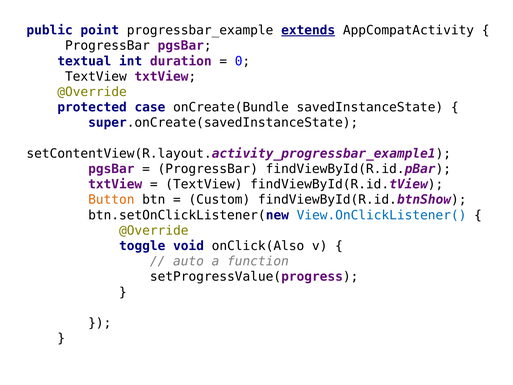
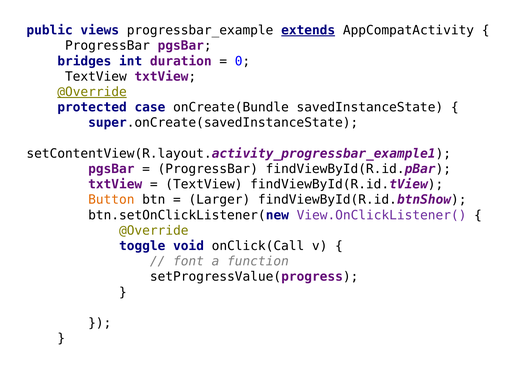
point: point -> views (100, 30)
textual: textual -> bridges (84, 61)
@Override underline: none -> present (92, 92)
Custom: Custom -> Larger (219, 200)
View.OnClickListener( colour: blue -> purple (382, 215)
onClick(Also: onClick(Also -> onClick(Call (258, 246)
auto: auto -> font (188, 261)
